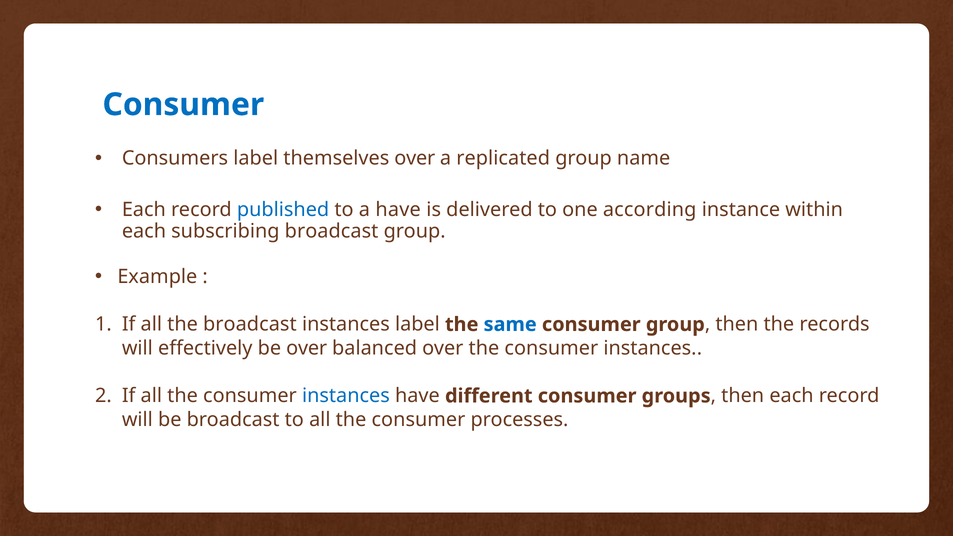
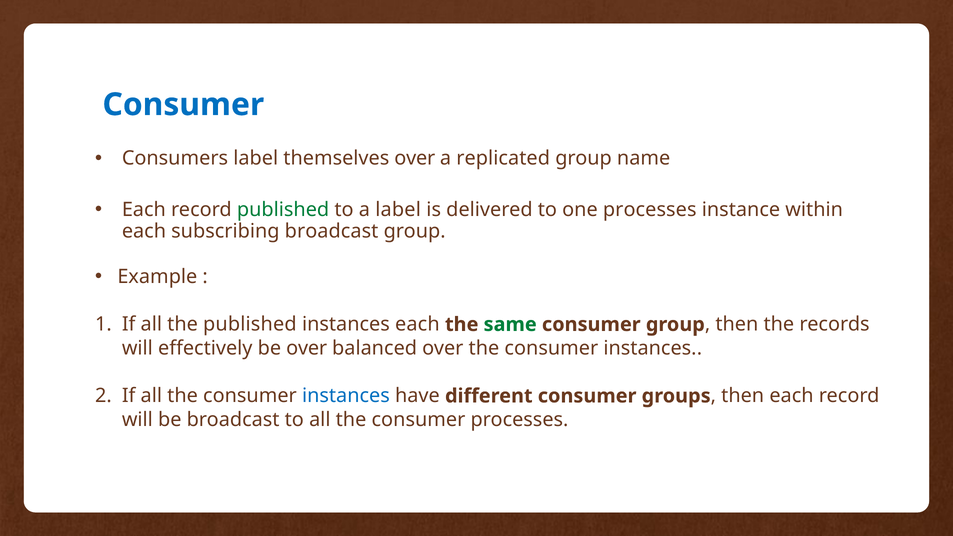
published colour: blue -> green (283, 210)
a have: have -> label (398, 210)
one according: according -> processes (650, 210)
the broadcast: broadcast -> published (250, 325)
instances label: label -> each (417, 325)
same colour: blue -> green (510, 325)
